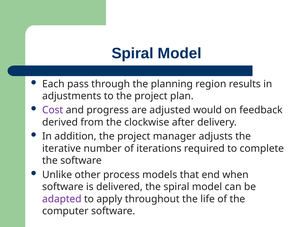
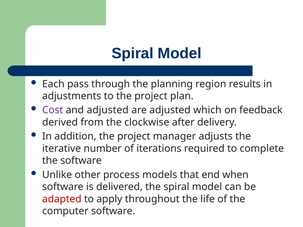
and progress: progress -> adjusted (108, 110)
would: would -> which (207, 110)
adapted colour: purple -> red (62, 199)
